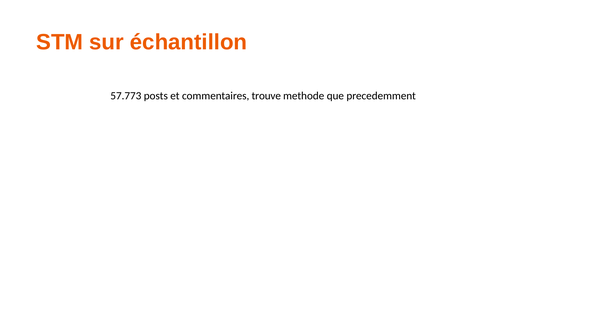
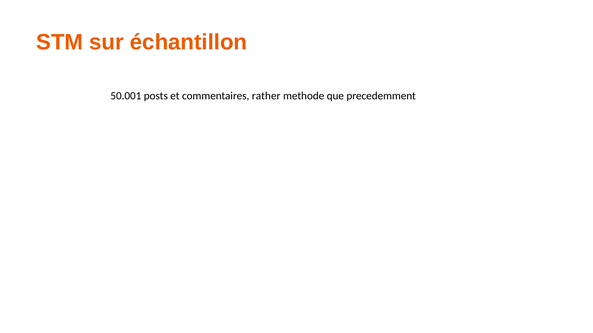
57.773: 57.773 -> 50.001 (126, 96)
trouve: trouve -> rather (266, 96)
